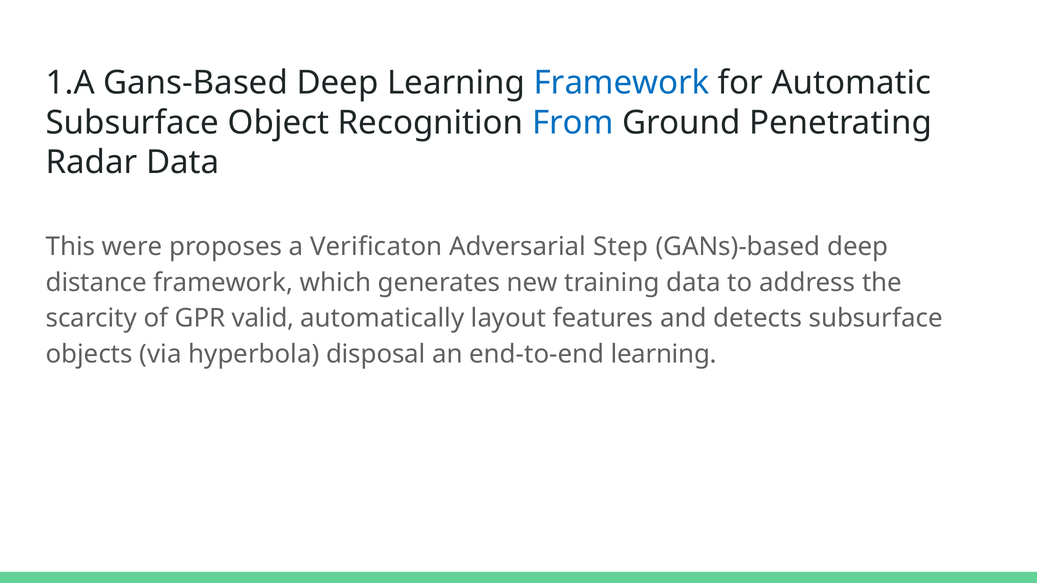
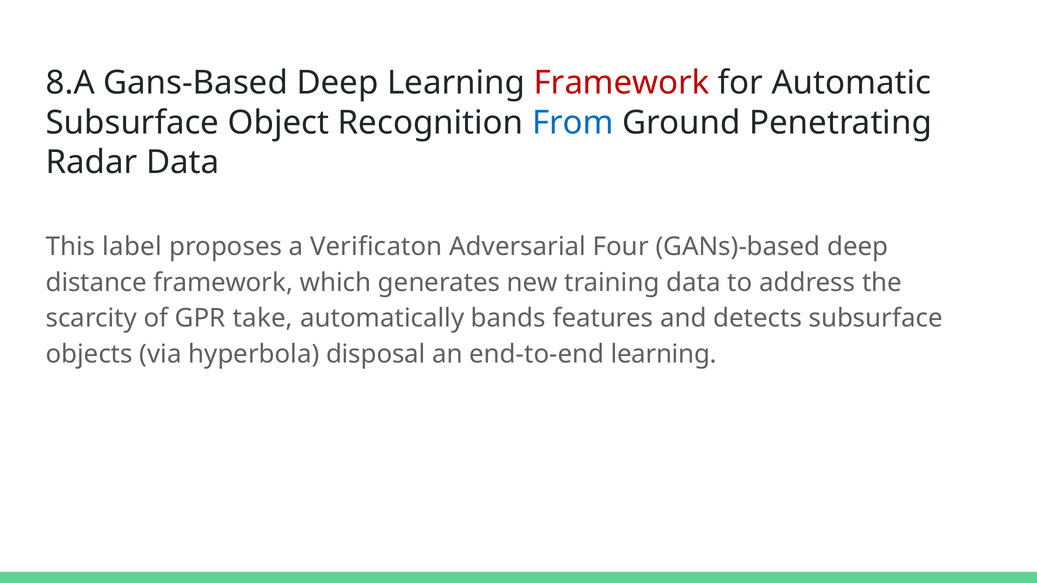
1.A: 1.A -> 8.A (70, 83)
Framework colour: blue -> red (622, 83)
were: were -> label (132, 247)
Step: Step -> Four (621, 247)
valid: valid -> take (263, 319)
layout: layout -> bands (508, 319)
